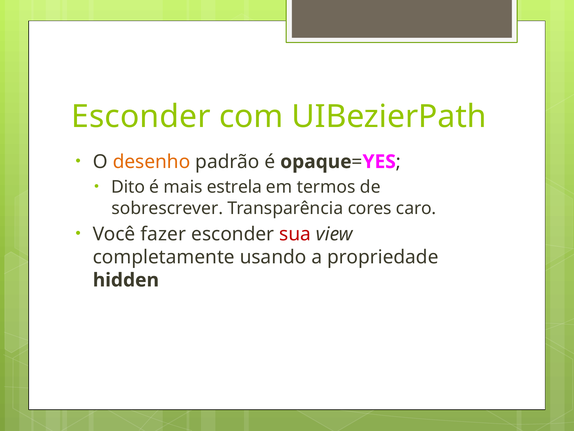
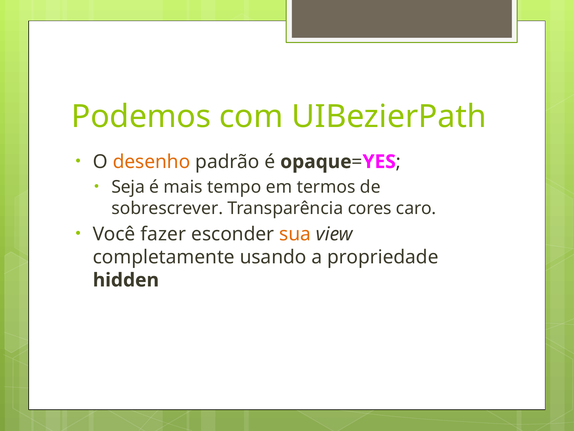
Esconder: Esconder -> Podemos (141, 116)
Dito: Dito -> Seja (128, 187)
estrela: estrela -> tempo (234, 187)
sua colour: red -> orange (295, 234)
